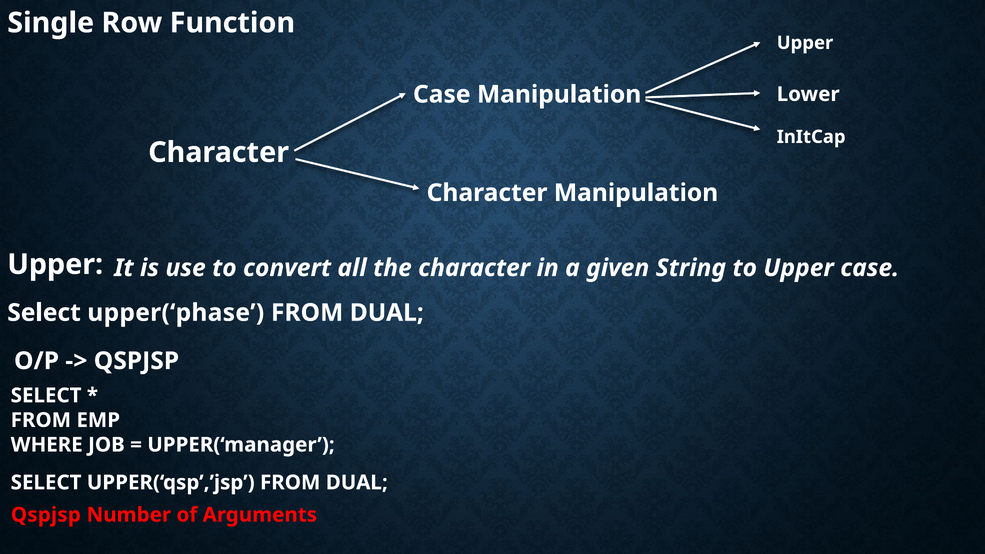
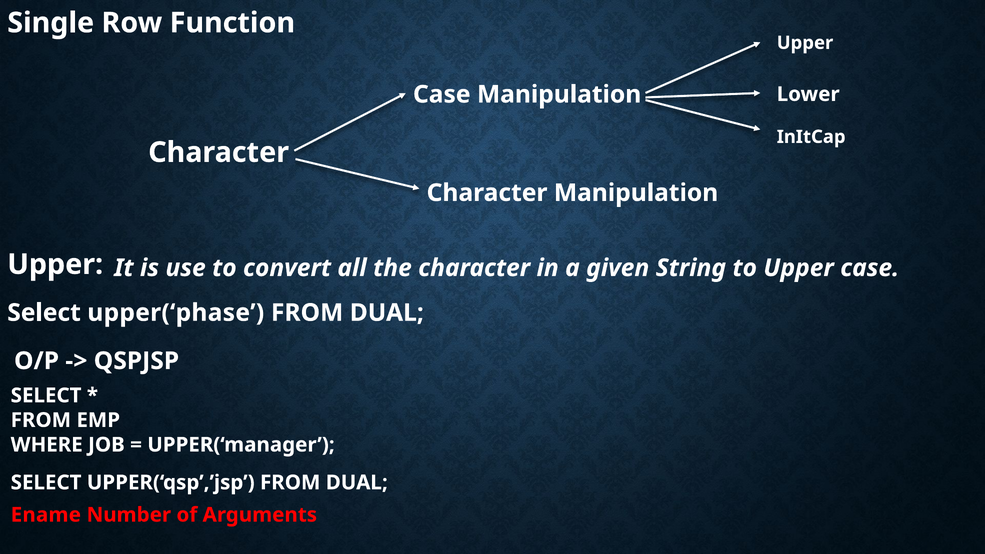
Qspjsp: Qspjsp -> Ename (46, 515)
